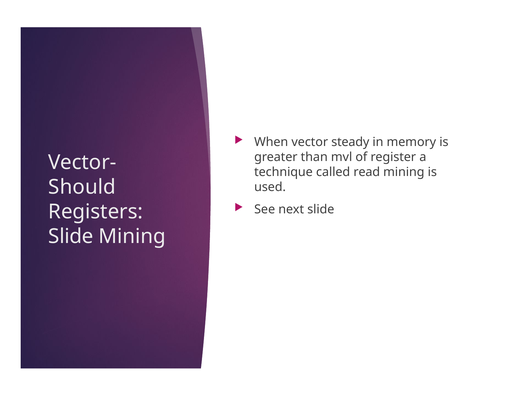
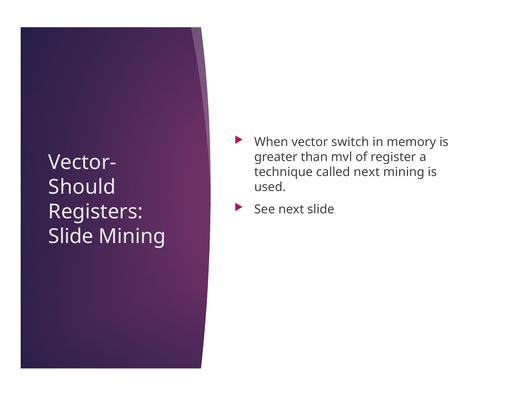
steady: steady -> switch (350, 142)
called read: read -> next (367, 172)
